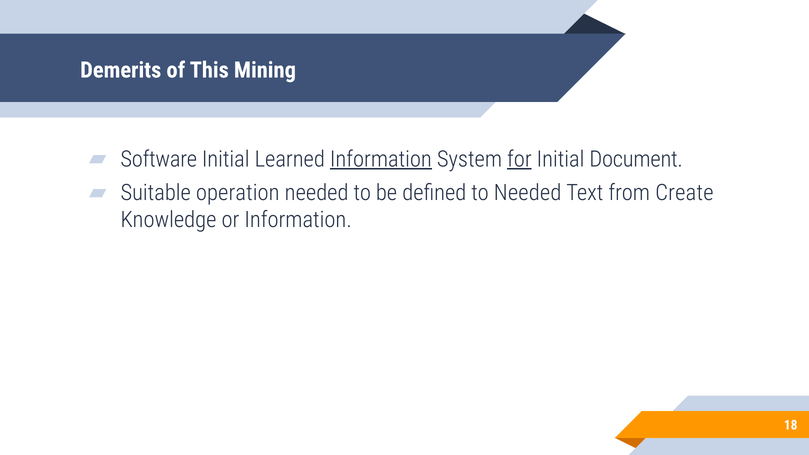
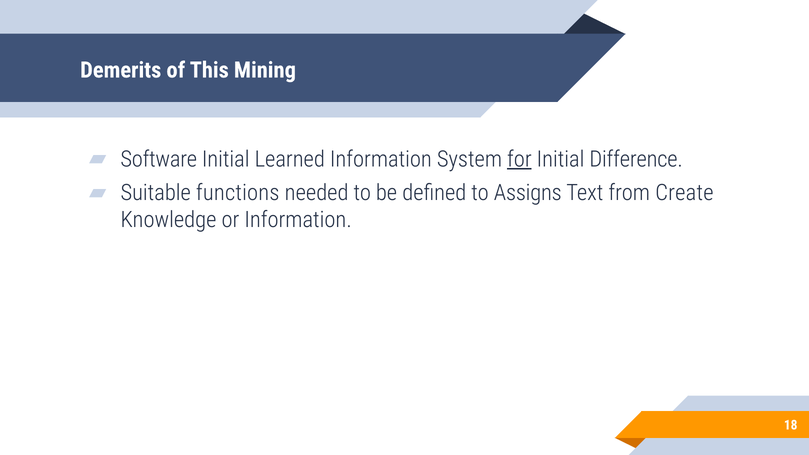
Information underline: present -> none (381, 159)
Document: Document -> Difference (636, 159)
operation: operation -> functions (238, 193)
to Needed: Needed -> Assigns (528, 193)
